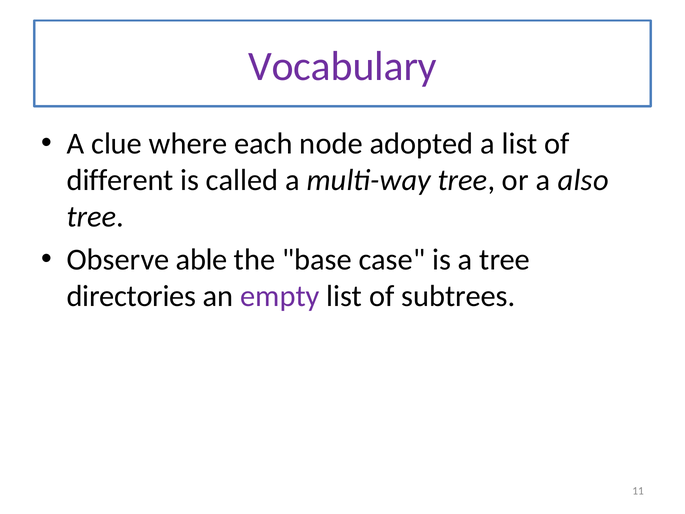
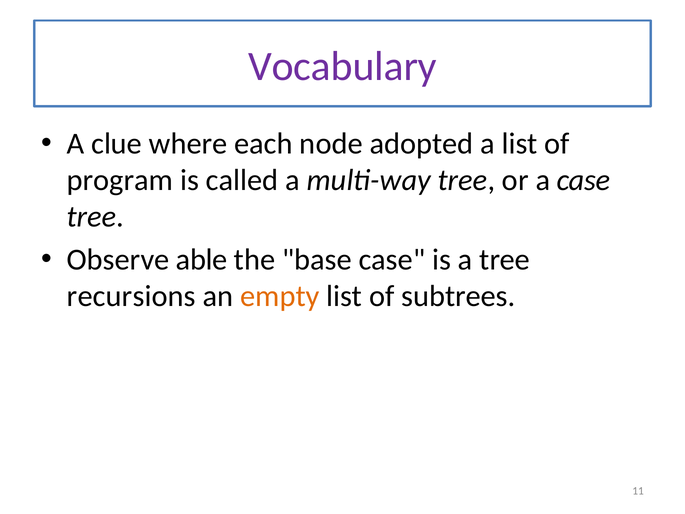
different: different -> program (120, 180)
a also: also -> case (583, 180)
directories: directories -> recursions (131, 296)
empty colour: purple -> orange (280, 296)
